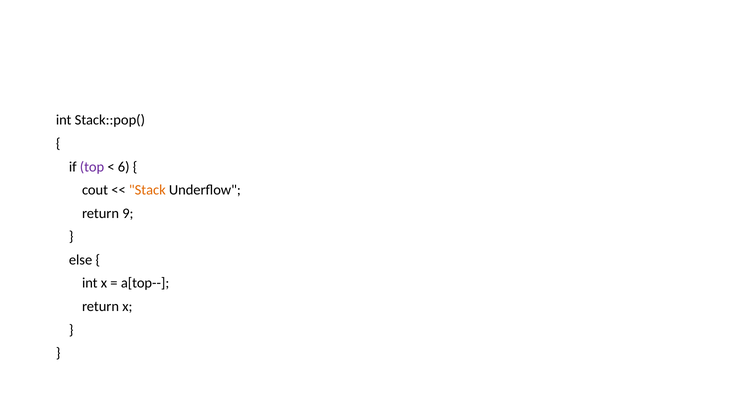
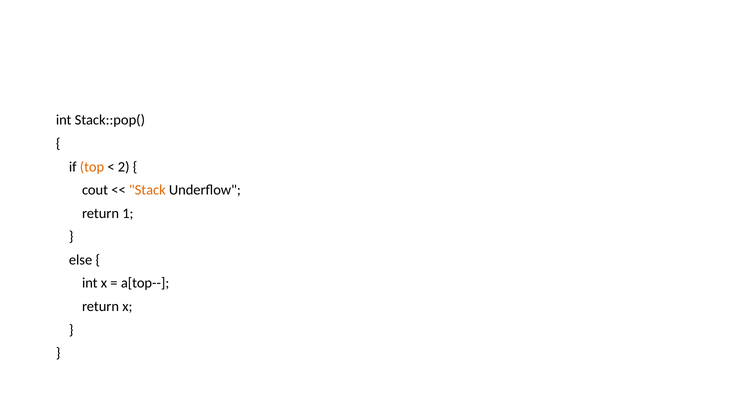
top colour: purple -> orange (92, 167)
6: 6 -> 2 (124, 167)
9: 9 -> 1 (128, 213)
